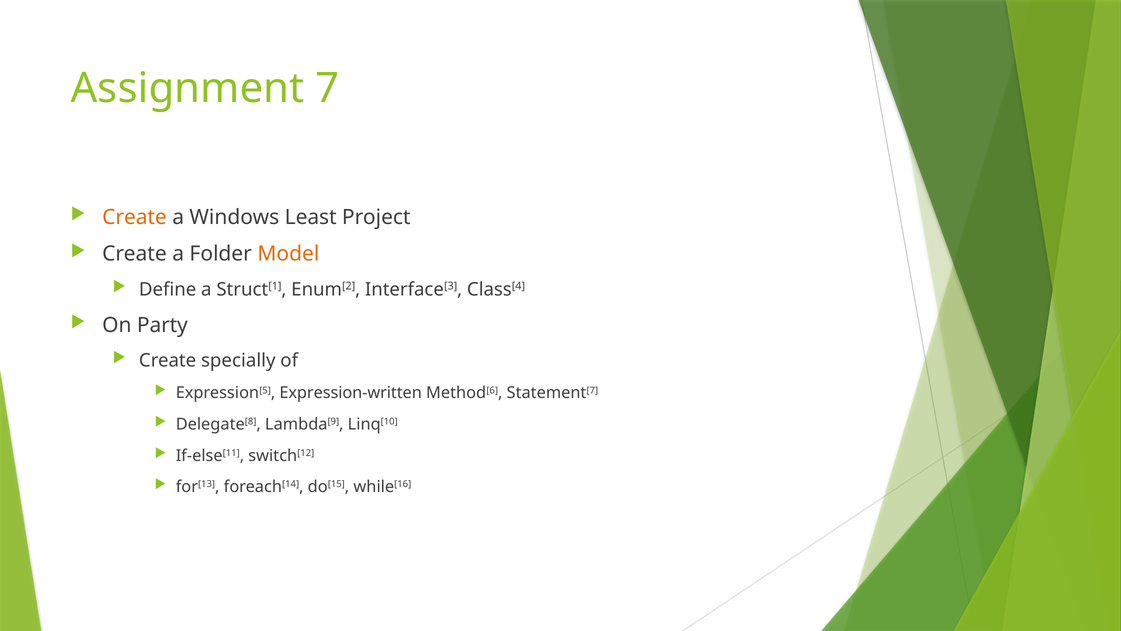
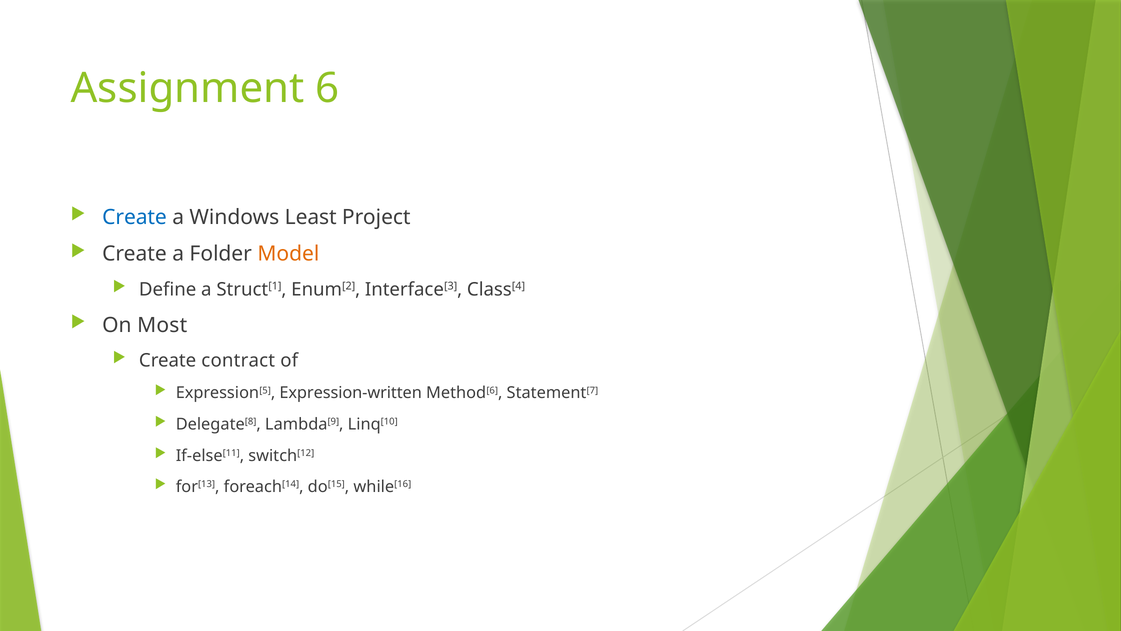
7: 7 -> 6 (327, 88)
Create colour: orange -> blue (135, 217)
Party: Party -> Most (162, 325)
specially: specially -> contract (238, 360)
